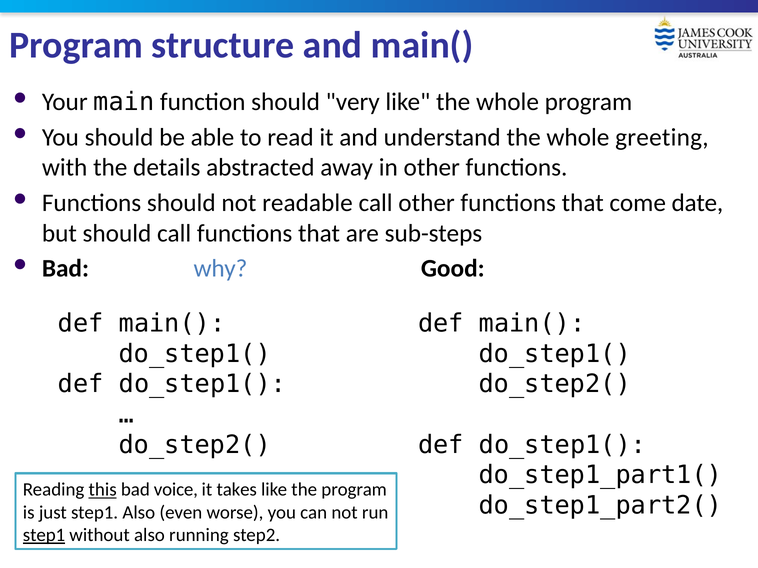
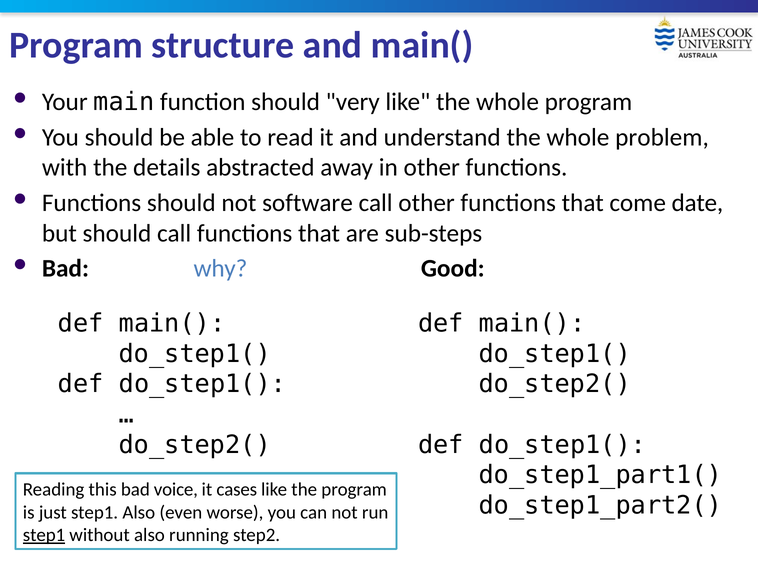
greeting: greeting -> problem (662, 137)
readable: readable -> software (307, 203)
this underline: present -> none (103, 490)
takes: takes -> cases (237, 490)
